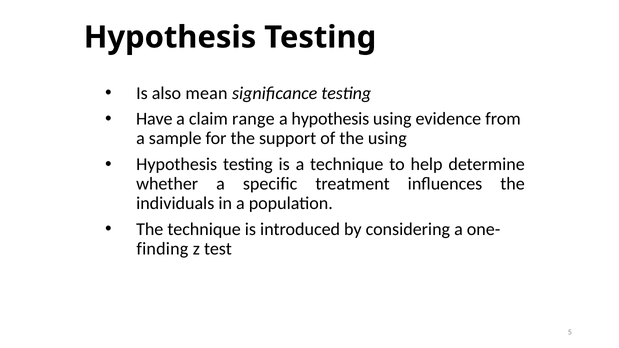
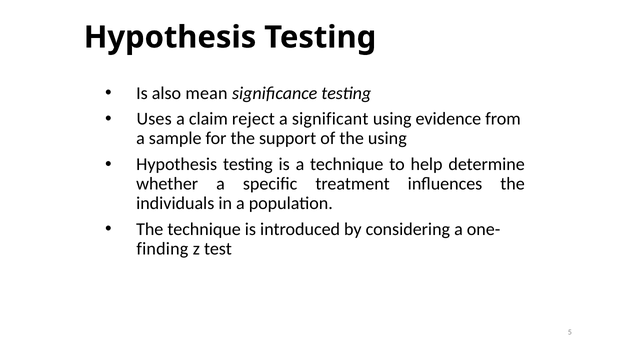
Have: Have -> Uses (154, 119)
range: range -> reject (253, 119)
a hypothesis: hypothesis -> significant (330, 119)
